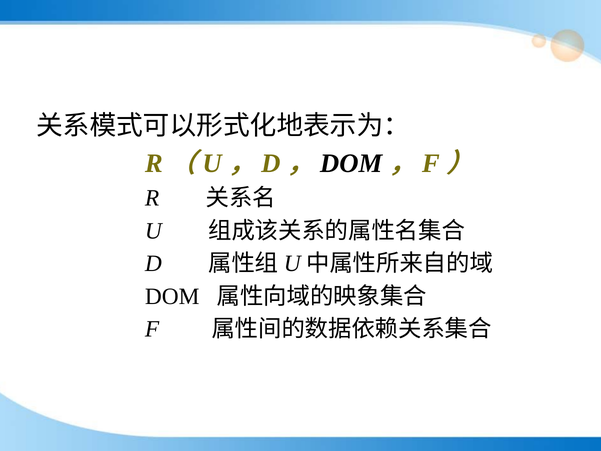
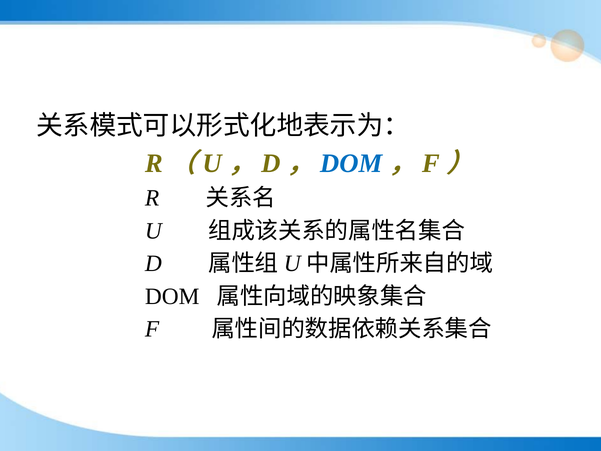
DOM colour: black -> blue (351, 163)
